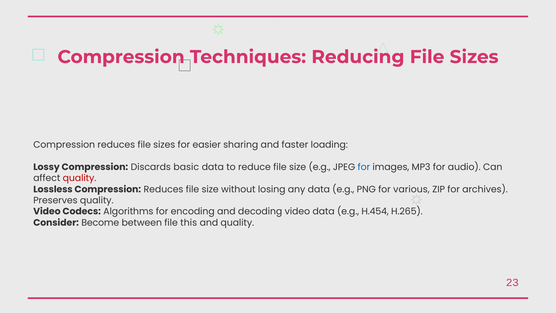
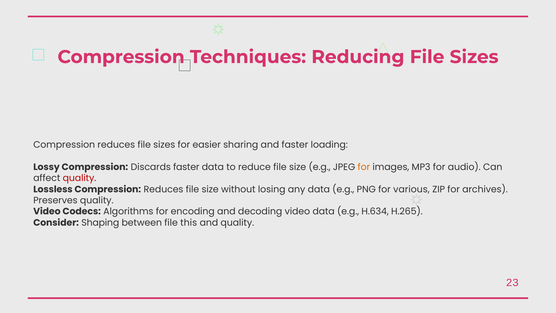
Discards basic: basic -> faster (186, 167)
for colour: blue -> orange (364, 167)
H.454: H.454 -> H.634 (375, 211)
Become: Become -> Shaping (100, 222)
